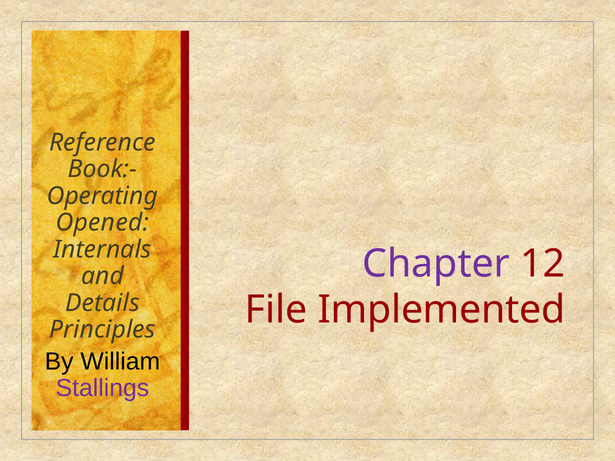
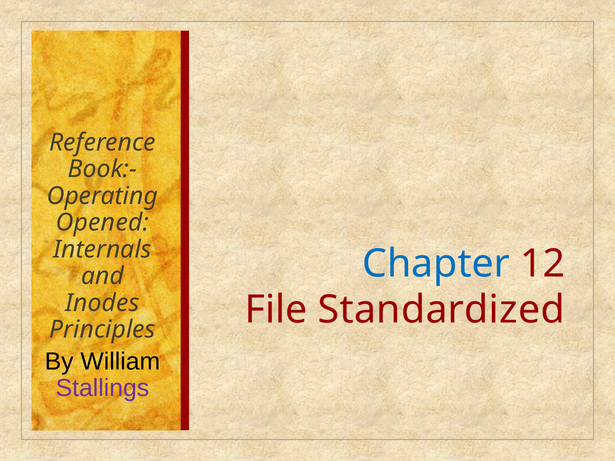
Chapter colour: purple -> blue (436, 264)
Details: Details -> Inodes (102, 303)
Implemented: Implemented -> Standardized (441, 310)
